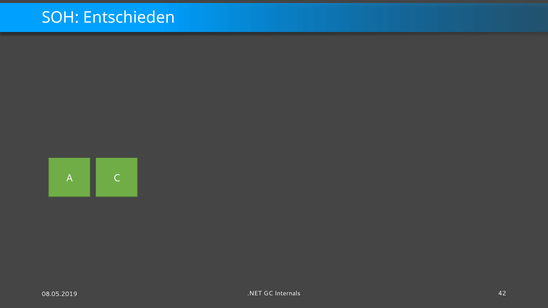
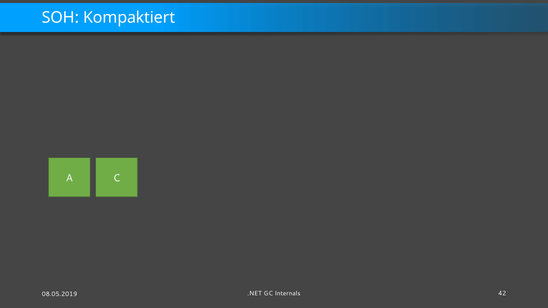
Entschieden: Entschieden -> Kompaktiert (129, 18)
